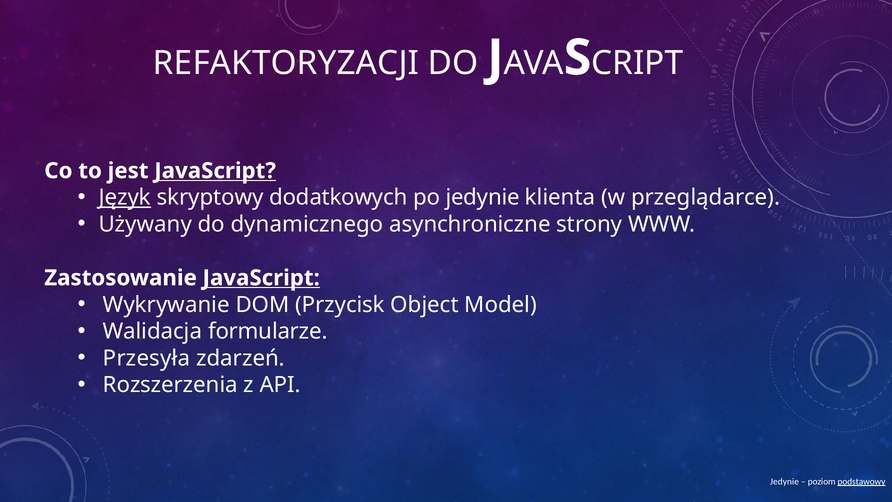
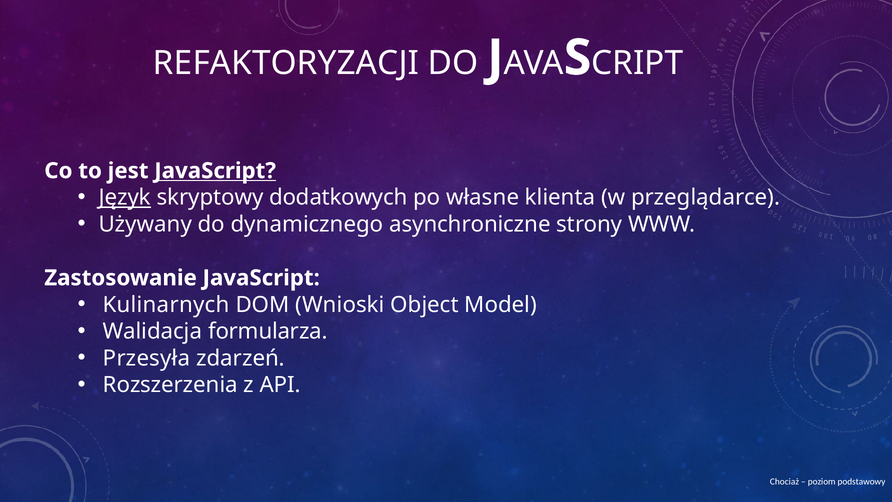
po jedynie: jedynie -> własne (483, 197)
JavaScript underline: present -> none (261, 278)
Wykrywanie: Wykrywanie -> Kulinarnych (166, 305)
Przycisk: Przycisk -> Wnioski (340, 305)
formularze: formularze -> formularza (268, 331)
Jedynie: Jedynie -> Chociaż (784, 481)
podstawowy underline: present -> none (861, 481)
